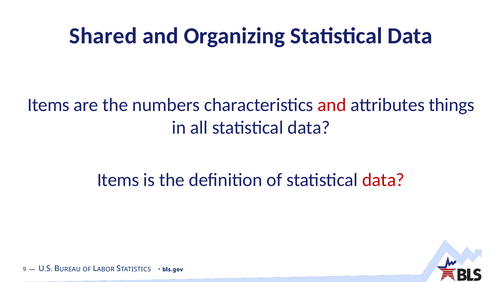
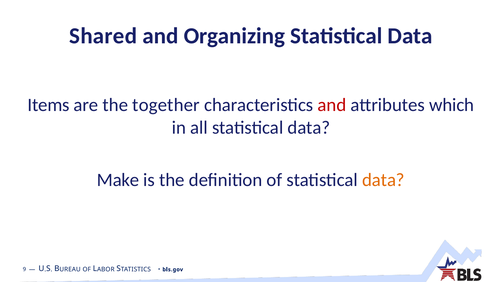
numbers: numbers -> together (166, 105)
things: things -> which (452, 105)
Items: Items -> Make (118, 180)
data colour: red -> orange (383, 180)
